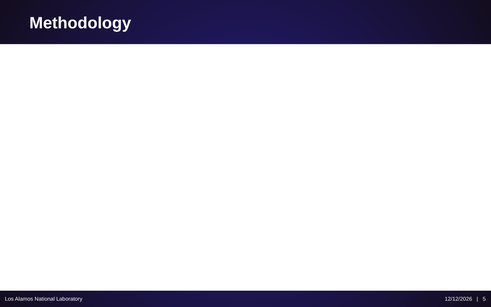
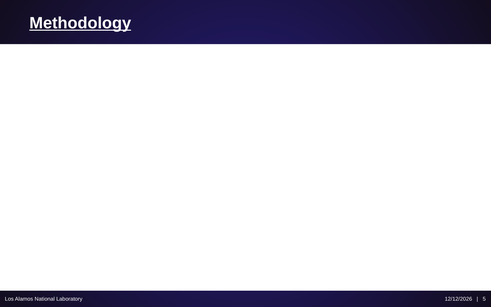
Methodology underline: none -> present (80, 23)
